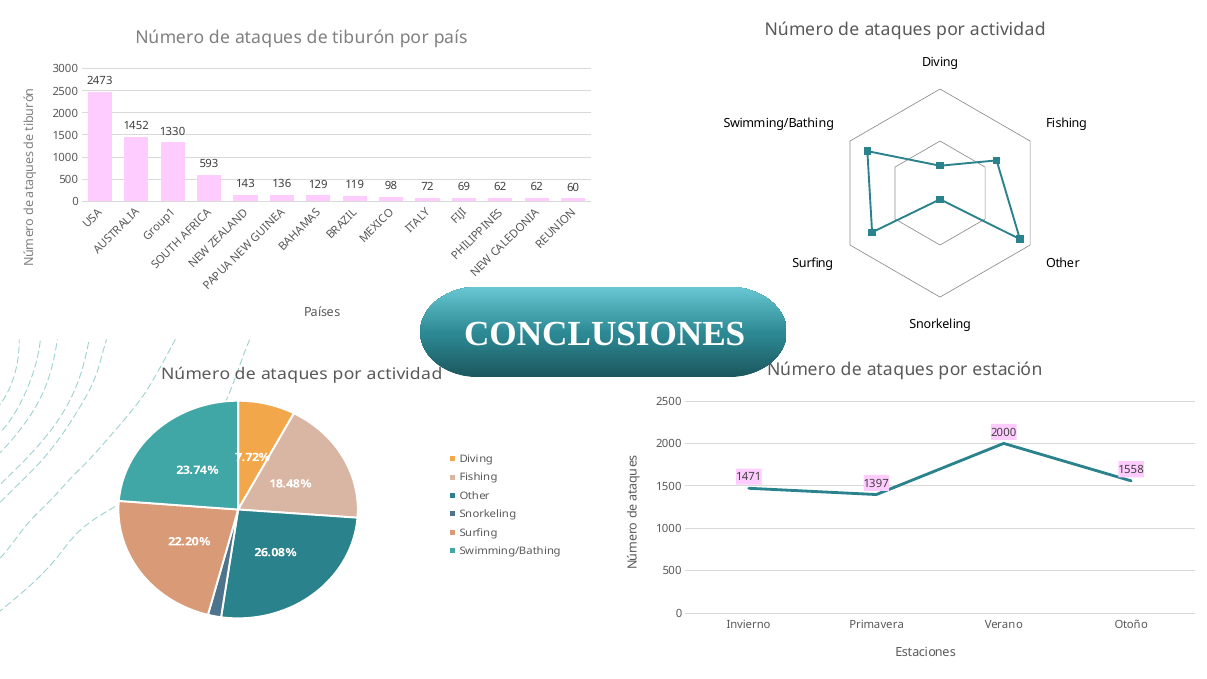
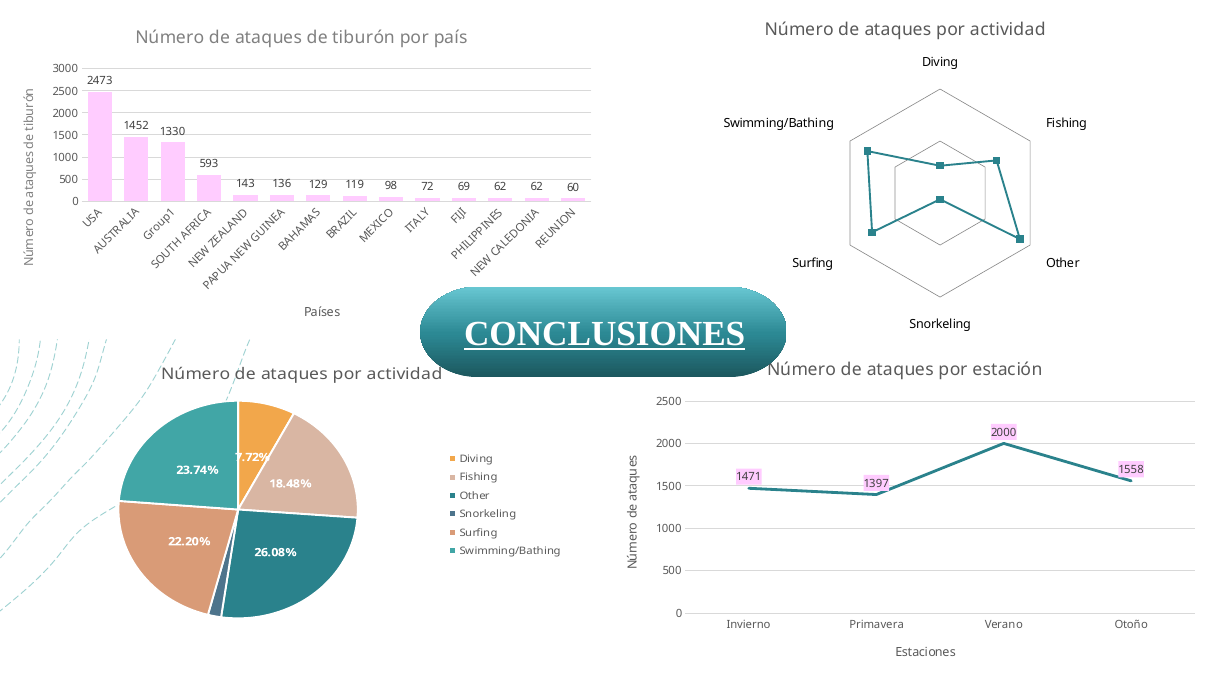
CONCLUSIONES underline: none -> present (605, 334)
